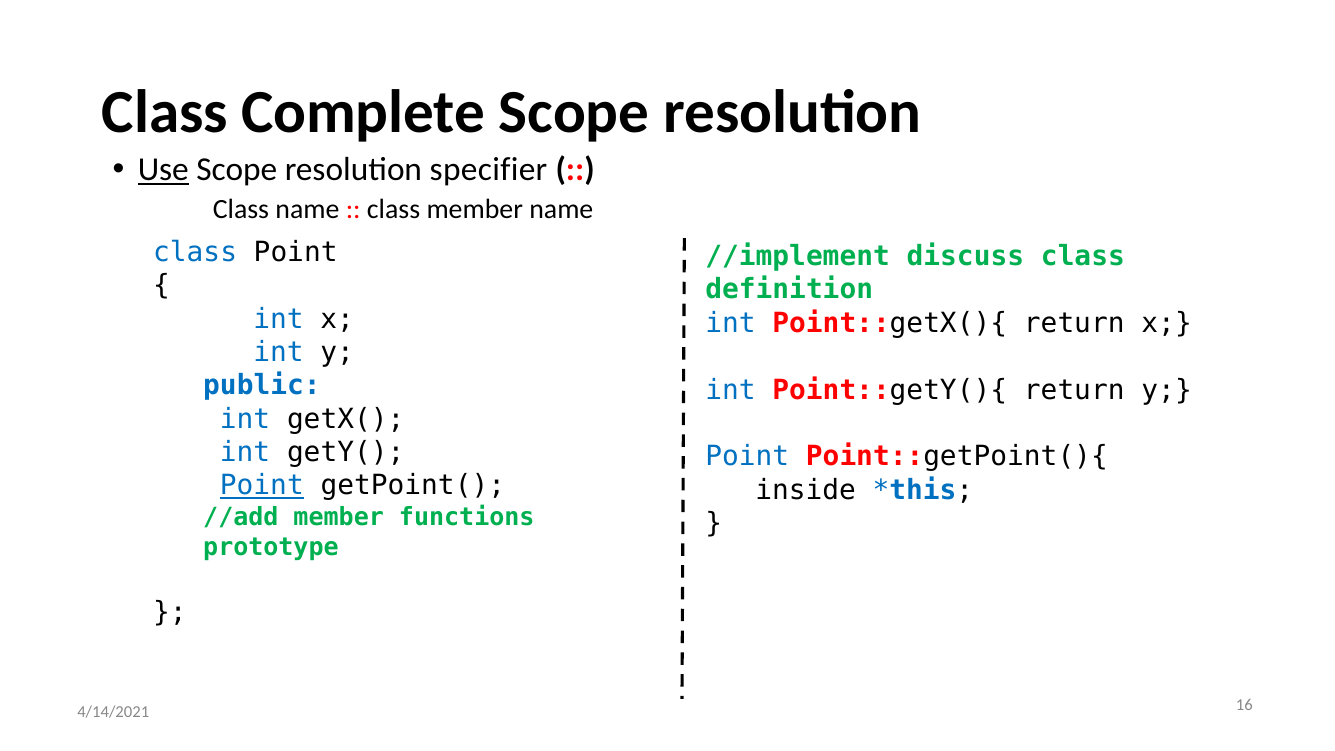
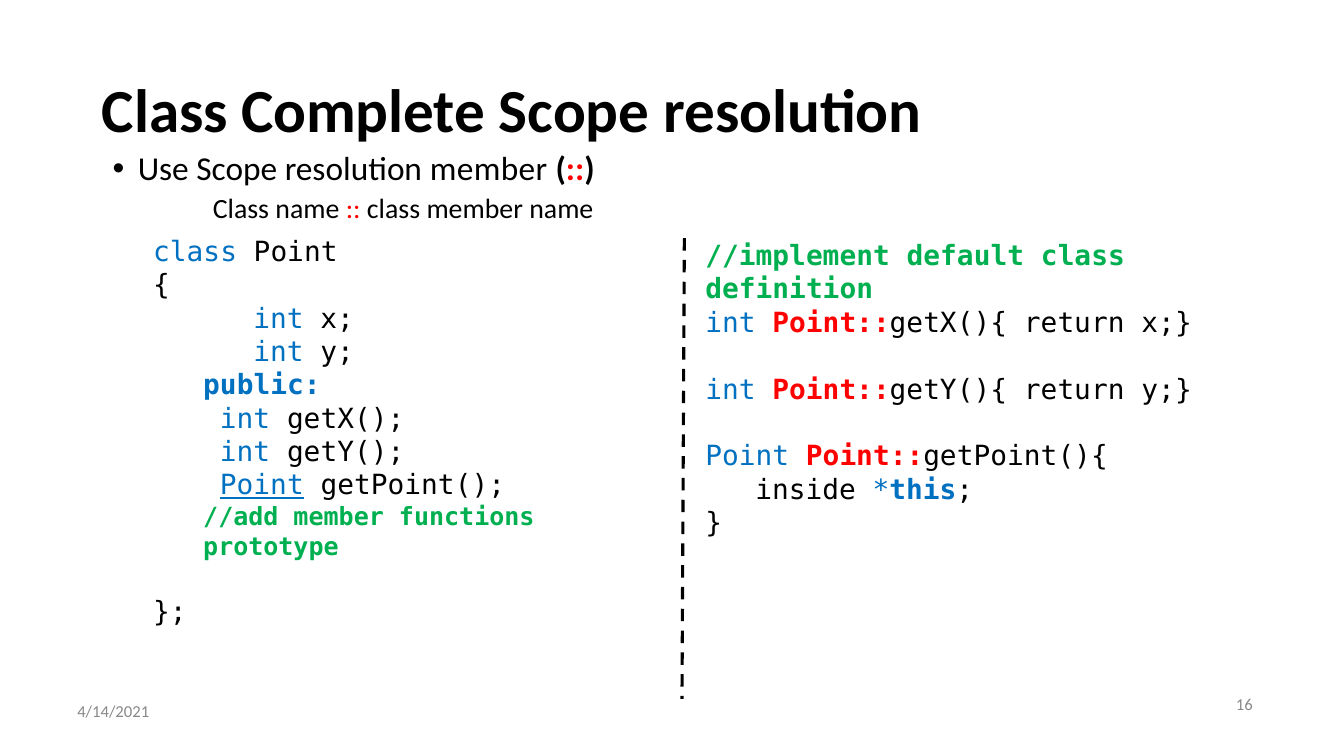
Use underline: present -> none (163, 170)
resolution specifier: specifier -> member (489, 170)
discuss: discuss -> default (965, 256)
